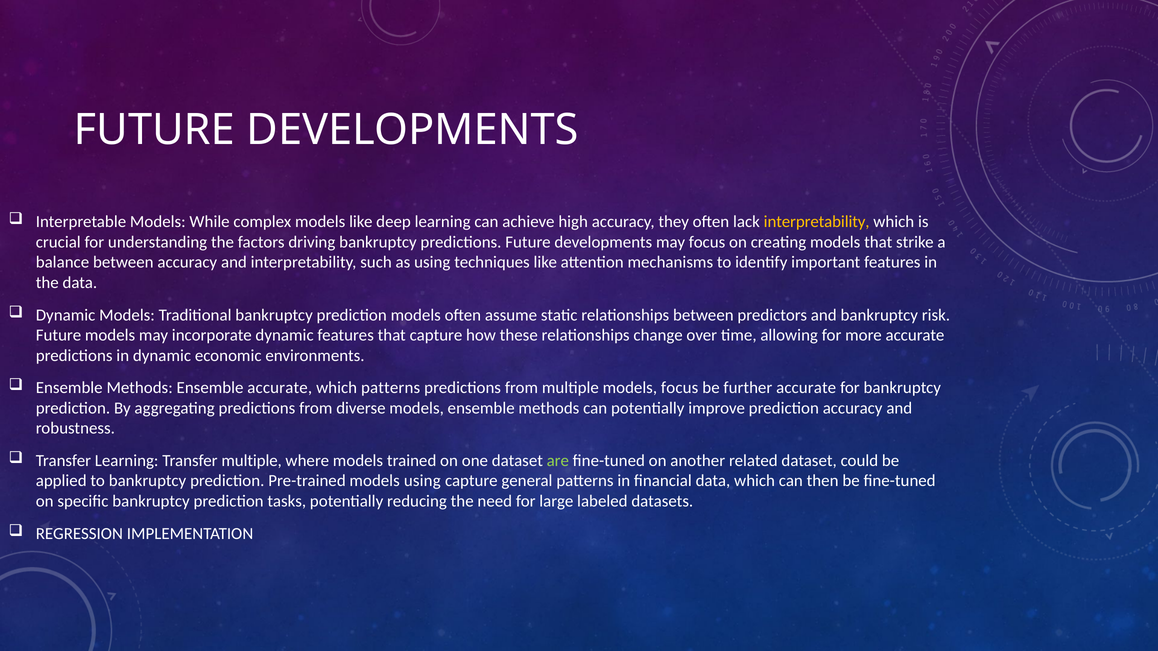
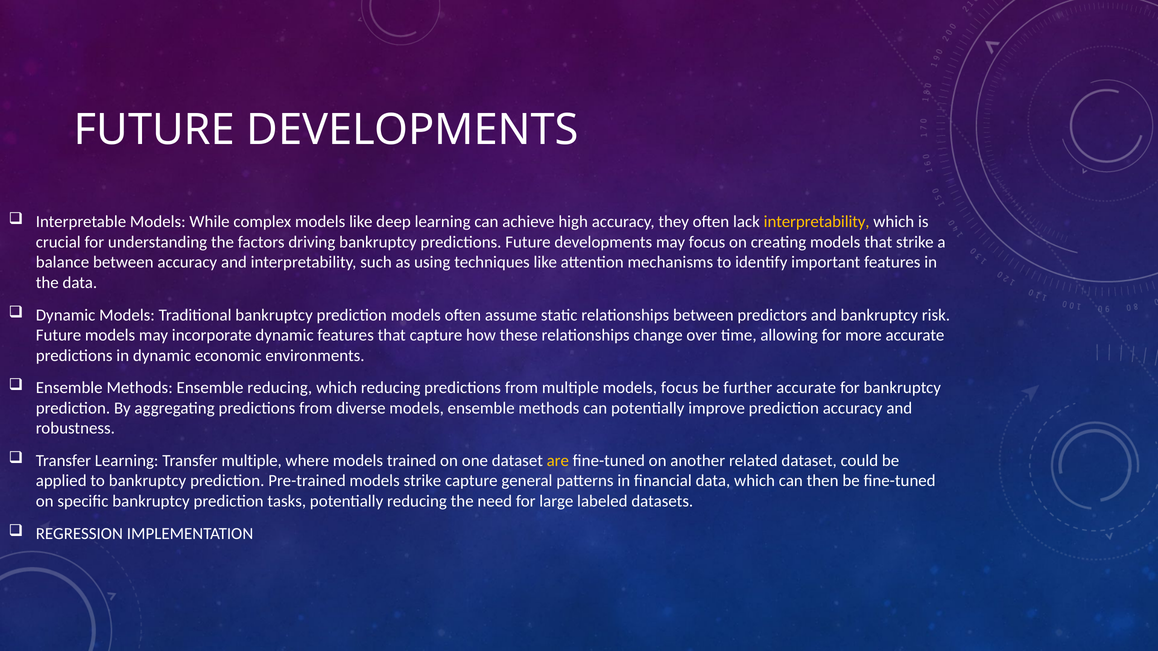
Ensemble accurate: accurate -> reducing (280, 388)
which patterns: patterns -> reducing (391, 388)
are colour: light green -> yellow (558, 461)
models using: using -> strike (422, 481)
